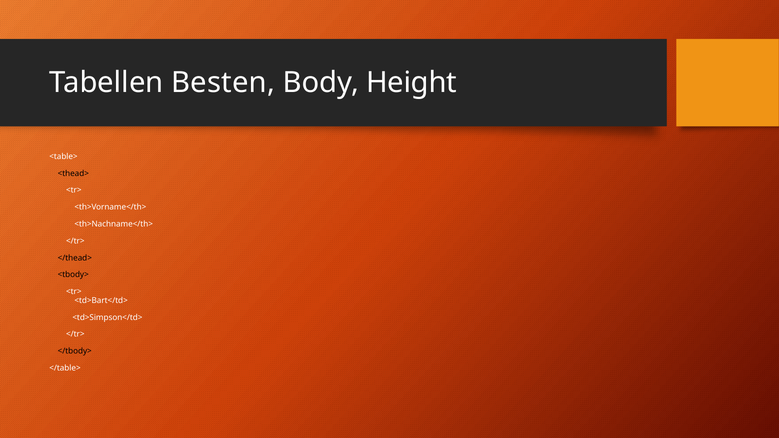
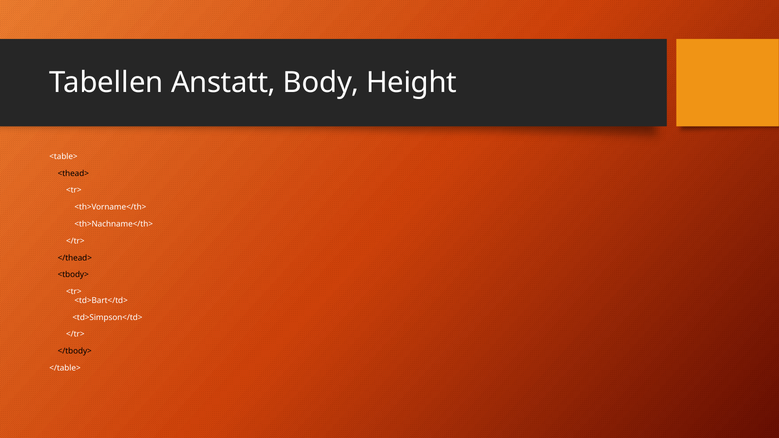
Besten: Besten -> Anstatt (223, 82)
